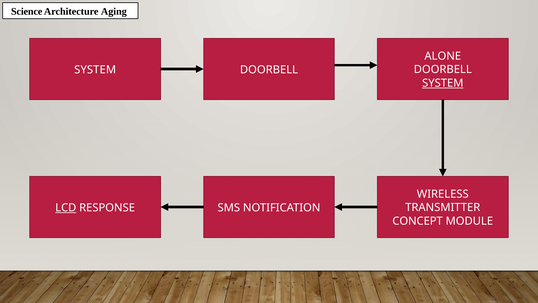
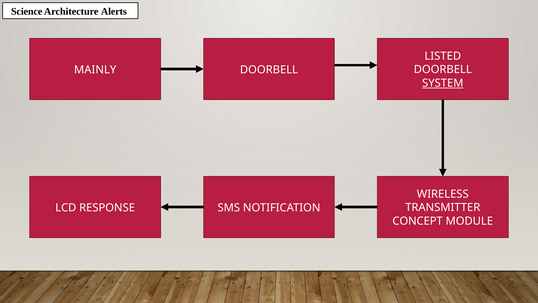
Aging: Aging -> Alerts (114, 11)
ALONE: ALONE -> LISTED (443, 56)
SYSTEM: SYSTEM -> MAINLY (95, 70)
LCD underline: present -> none (66, 207)
